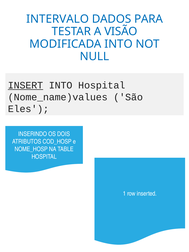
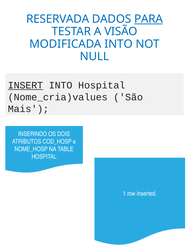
INTERVALO: INTERVALO -> RESERVADA (58, 19)
PARA underline: none -> present (149, 19)
Nome_name)values: Nome_name)values -> Nome_cria)values (58, 97)
Eles: Eles -> Mais (28, 109)
